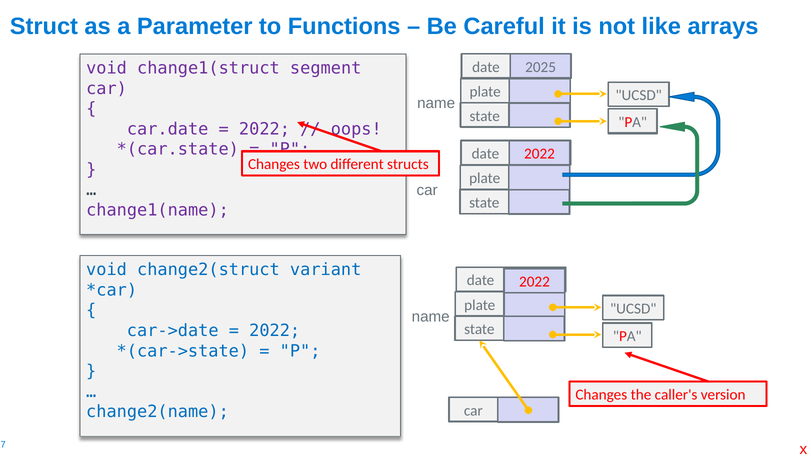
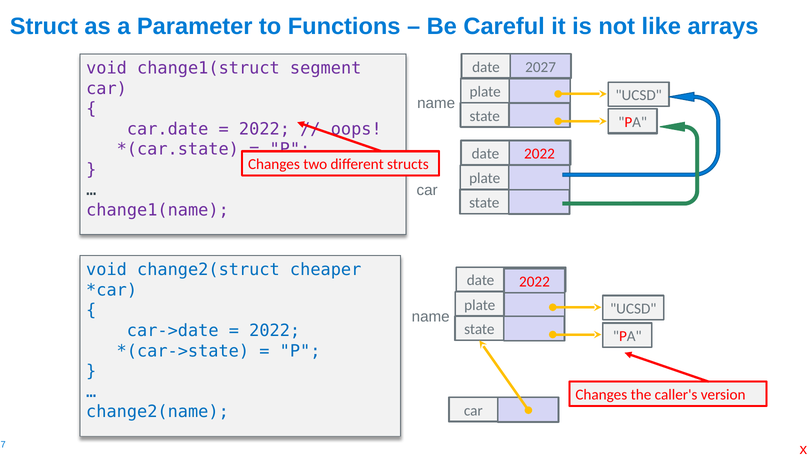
2025: 2025 -> 2027 (541, 67)
variant: variant -> cheaper (326, 270)
